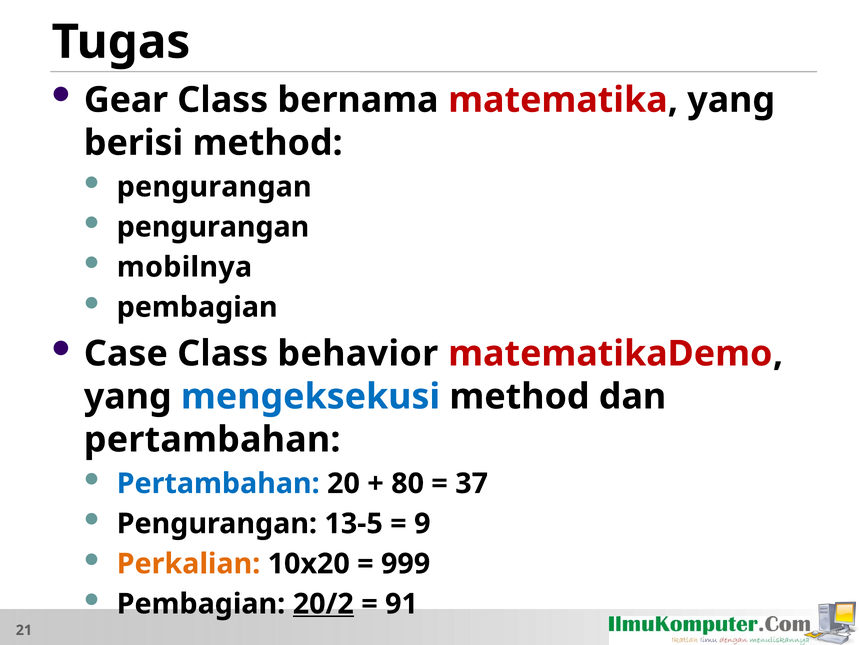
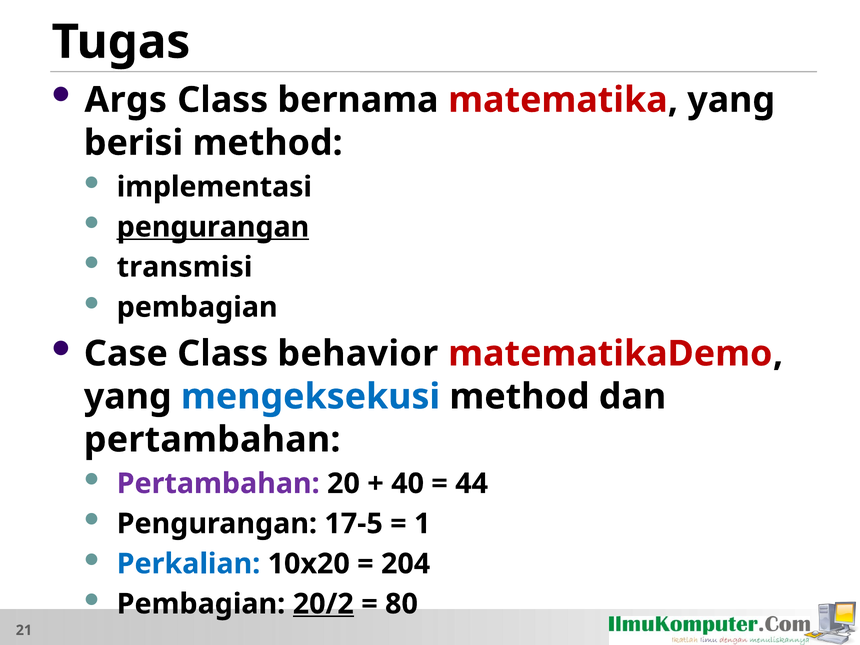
Gear: Gear -> Args (126, 100)
pengurangan: pengurangan -> implementasi (214, 187)
pengurangan underline: none -> present (213, 227)
mobilnya: mobilnya -> transmisi (185, 267)
Pertambahan colour: blue -> purple (218, 484)
80: 80 -> 40 (408, 484)
37: 37 -> 44 (472, 484)
13-5: 13-5 -> 17-5 (354, 524)
9: 9 -> 1 (422, 524)
Perkalian colour: orange -> blue (188, 564)
999: 999 -> 204 (406, 564)
91: 91 -> 80 (401, 604)
